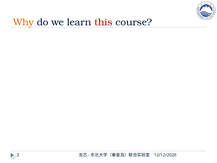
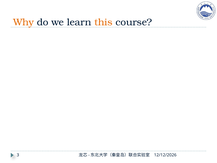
this colour: red -> orange (103, 22)
